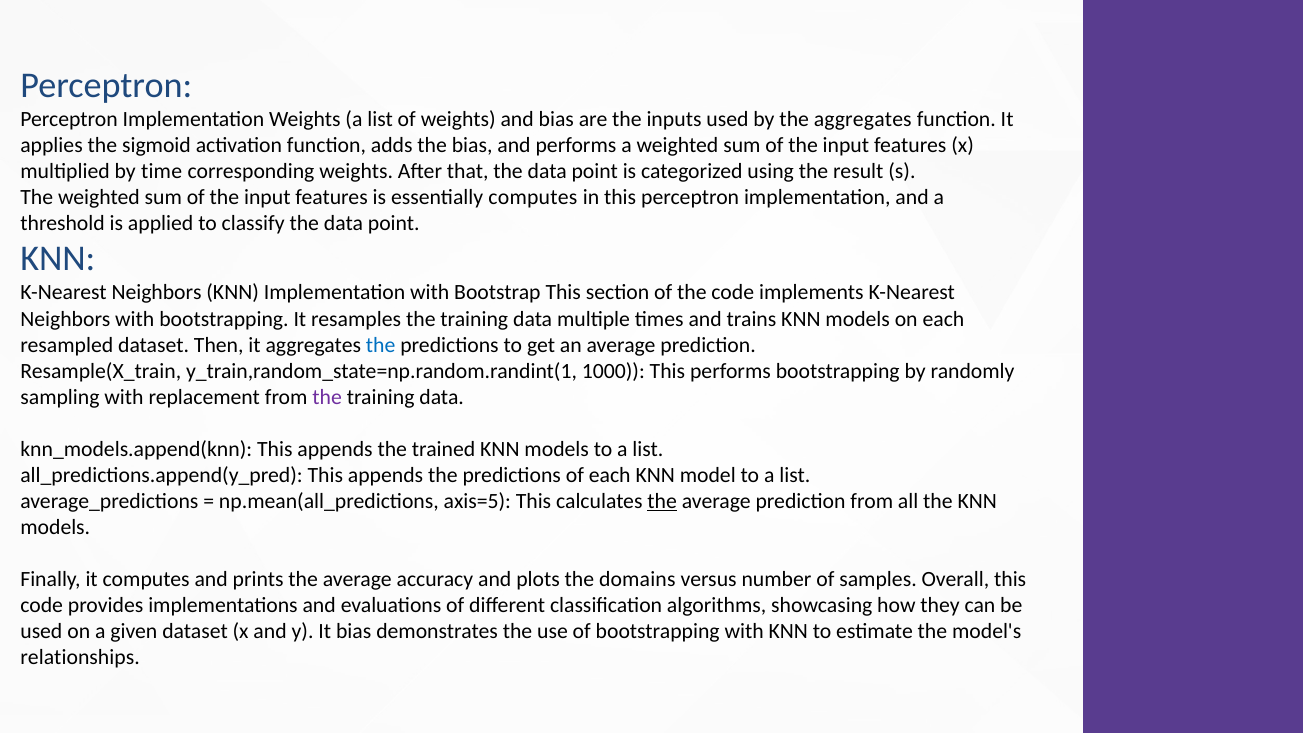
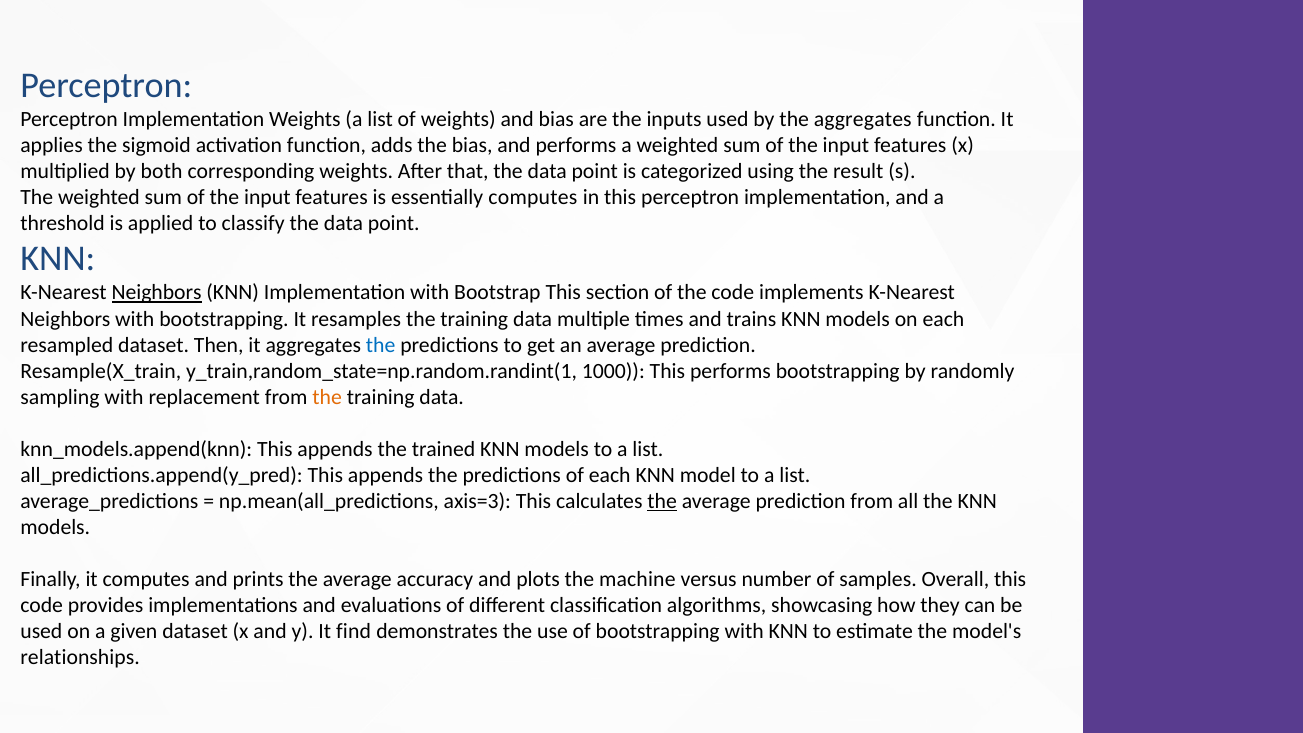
time: time -> both (162, 171)
Neighbors underline: none -> present (157, 293)
the colour: purple -> orange (327, 397)
axis=5: axis=5 -> axis=3 (477, 501)
domains: domains -> machine (637, 579)
It bias: bias -> find (354, 632)
